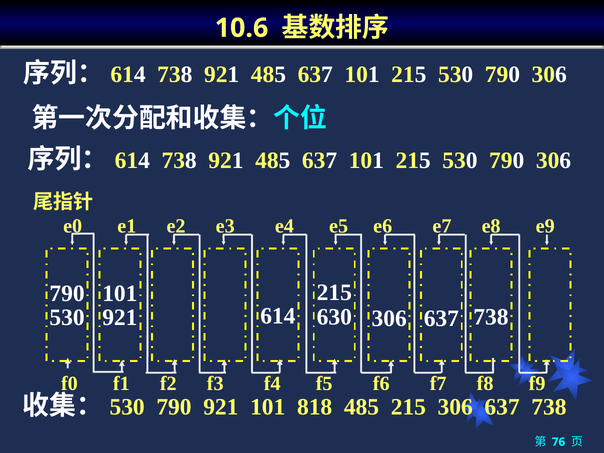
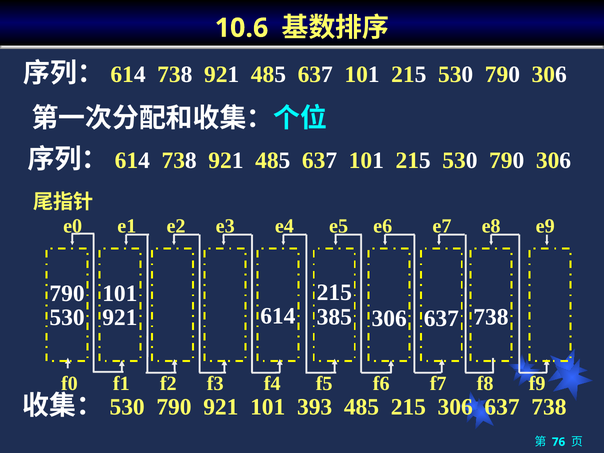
630: 630 -> 385 (334, 317)
818: 818 -> 393 (315, 407)
